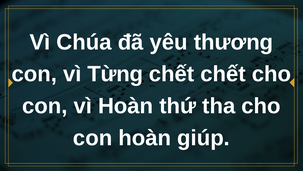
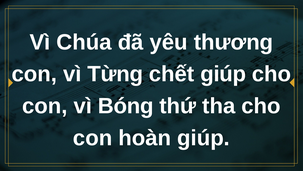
chết chết: chết -> giúp (223, 74)
vì Hoàn: Hoàn -> Bóng (126, 106)
